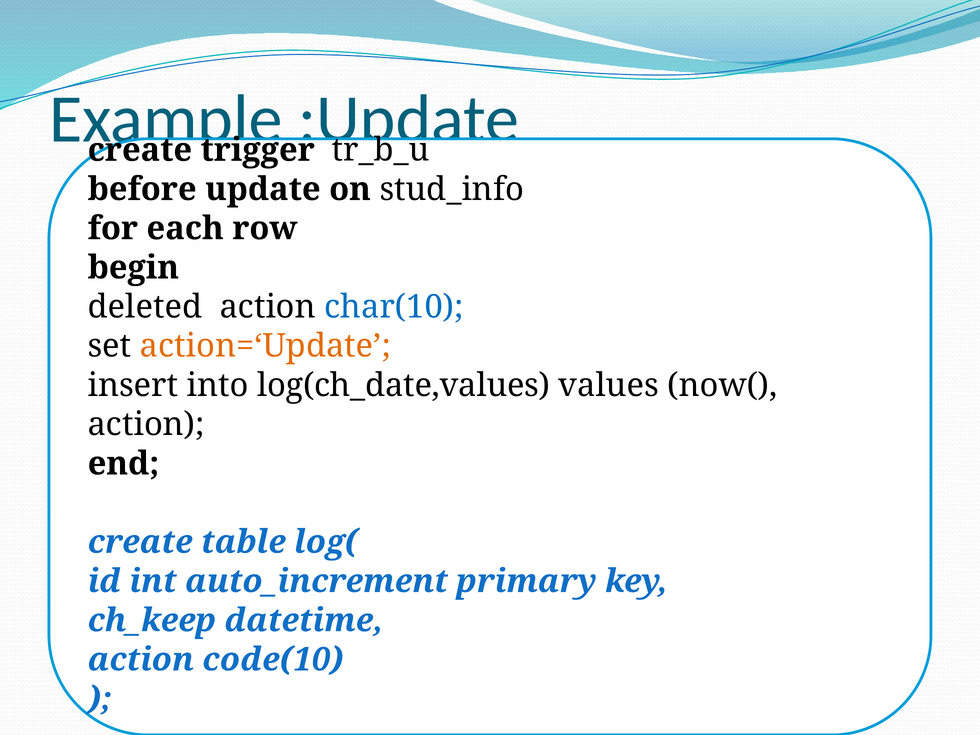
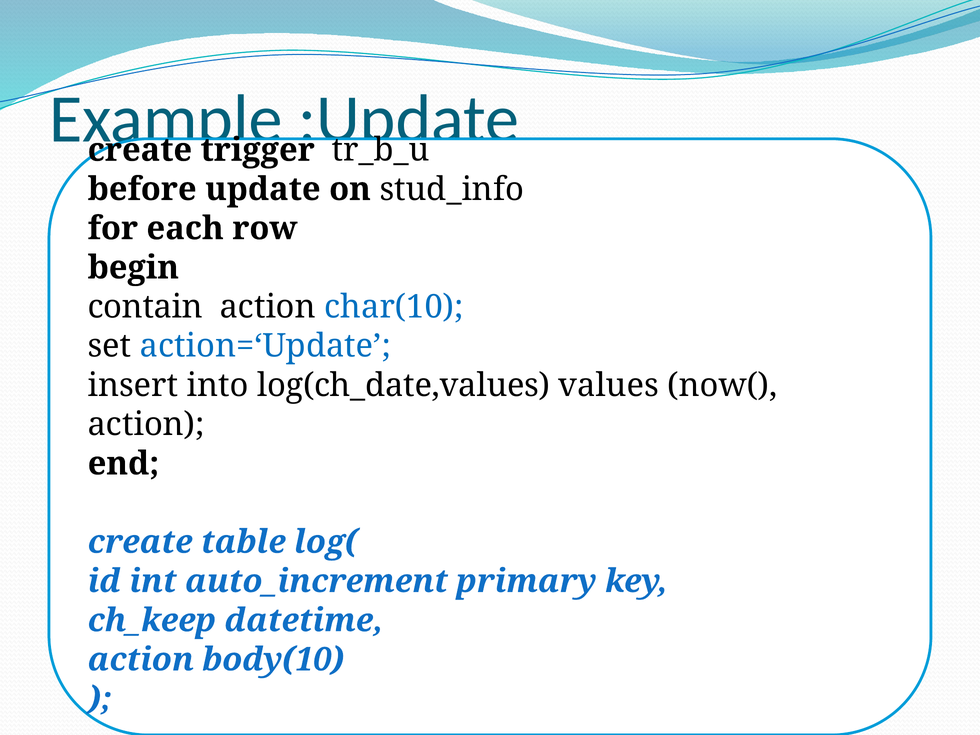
deleted: deleted -> contain (145, 307)
action=‘Update colour: orange -> blue (265, 346)
code(10: code(10 -> body(10 (273, 660)
